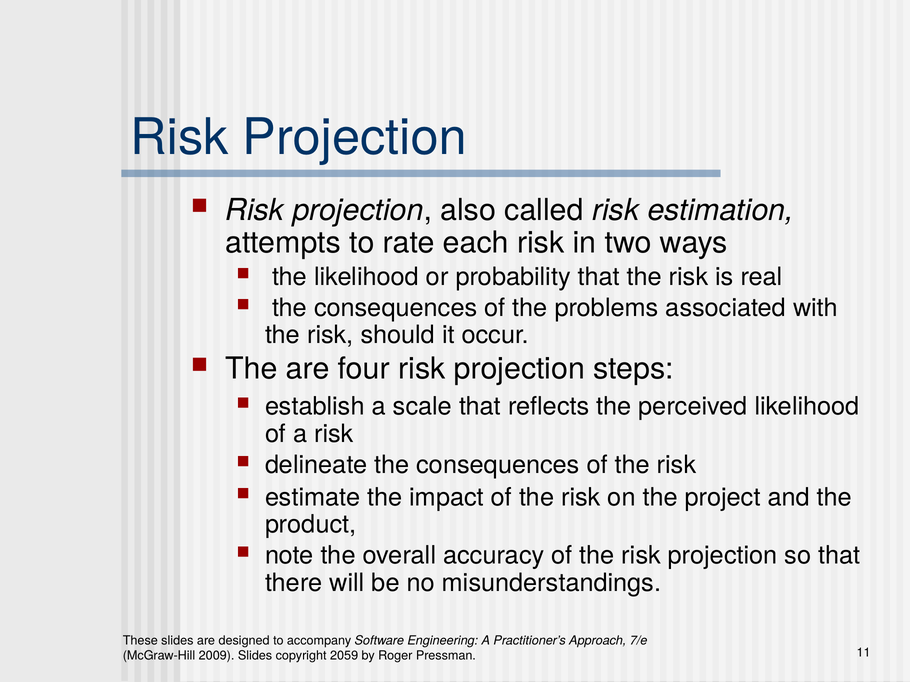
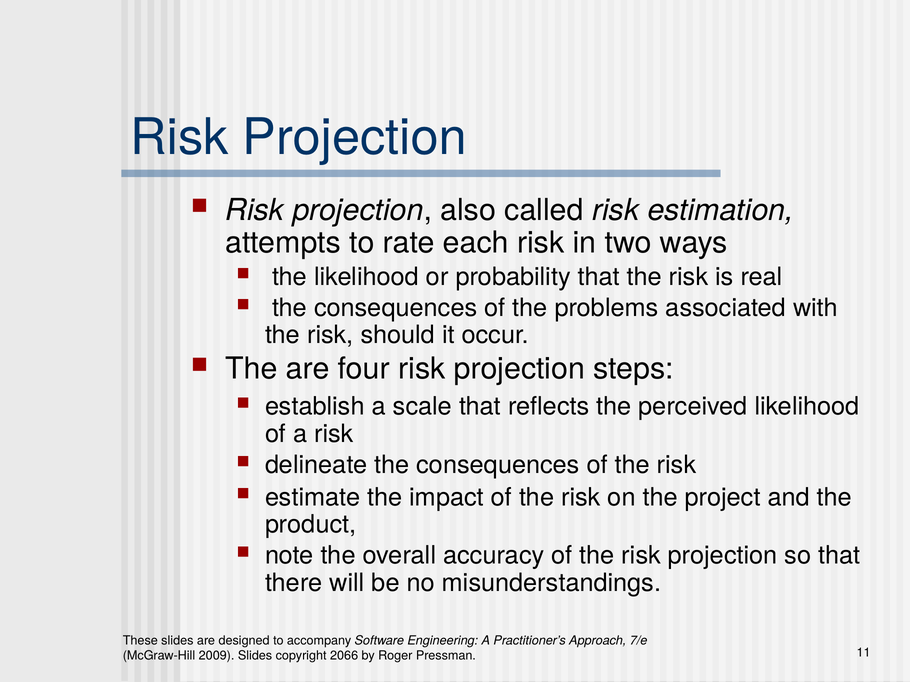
2059: 2059 -> 2066 (344, 656)
